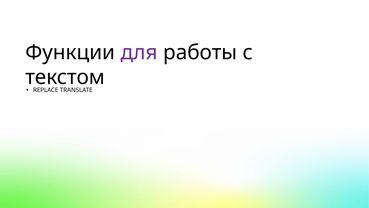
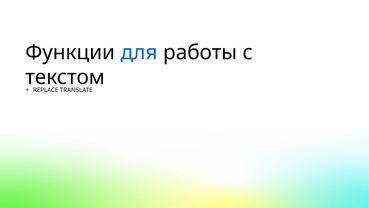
для colour: purple -> blue (139, 52)
